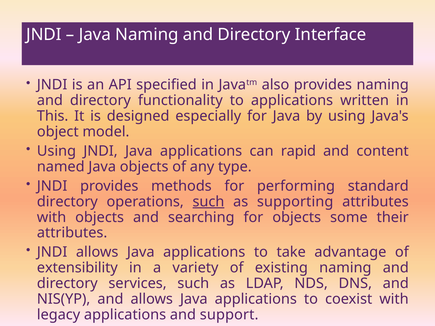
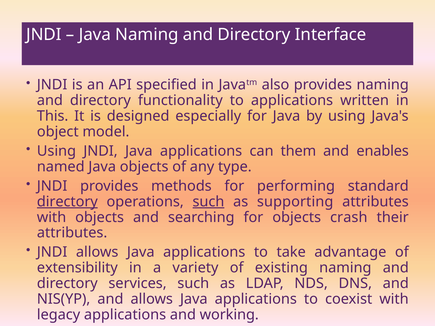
rapid: rapid -> them (298, 151)
content: content -> enables (383, 151)
directory underline: none -> present (67, 202)
some: some -> crash (349, 217)
support: support -> working (229, 315)
